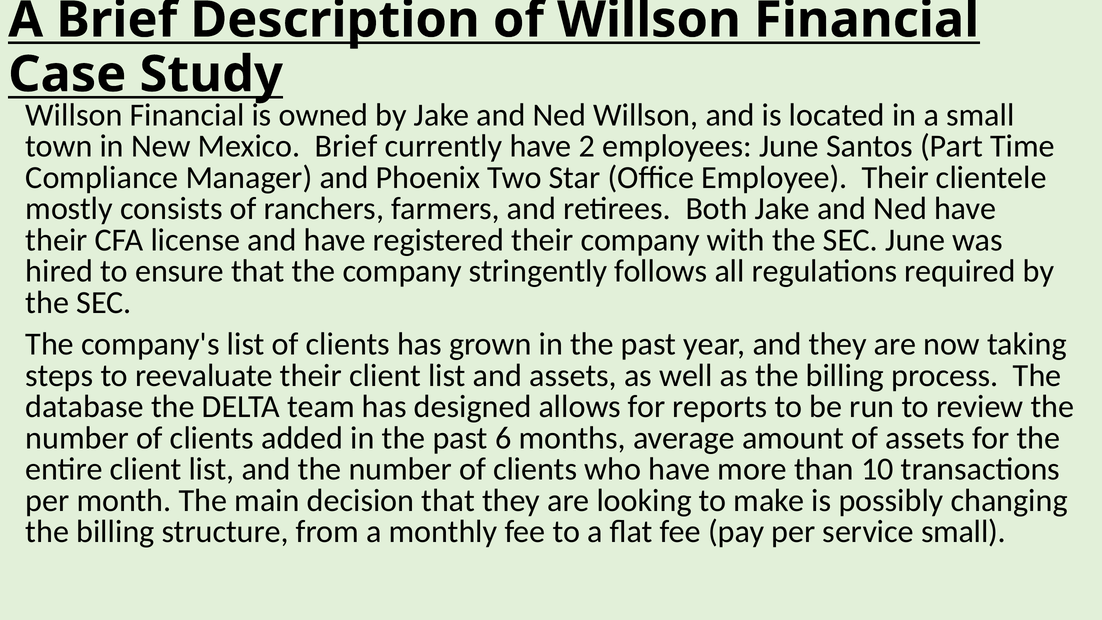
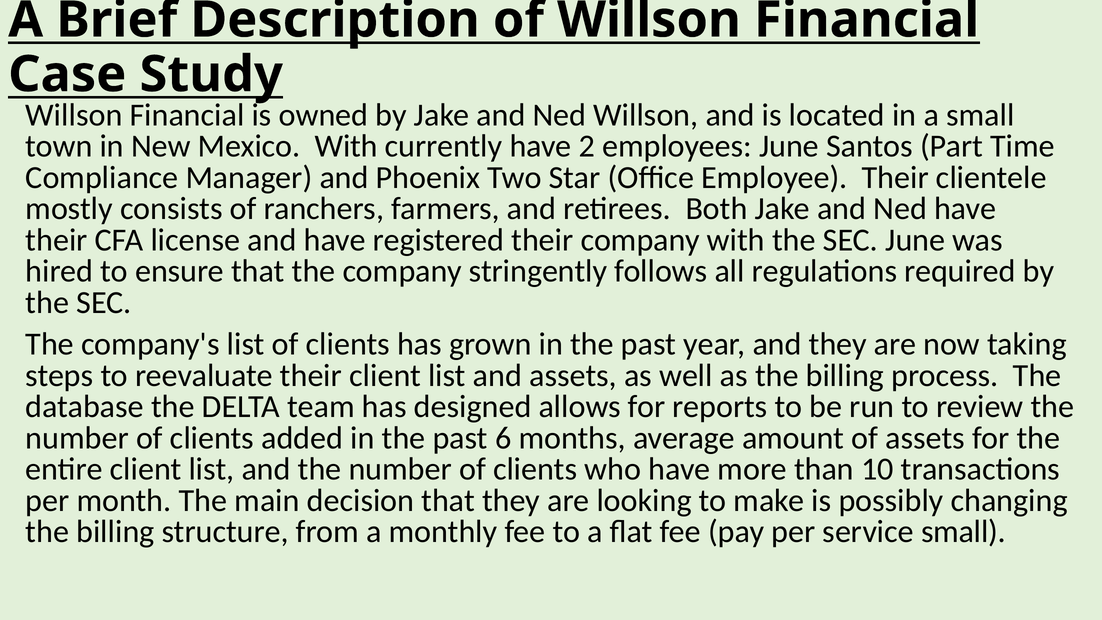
Mexico Brief: Brief -> With (346, 146)
